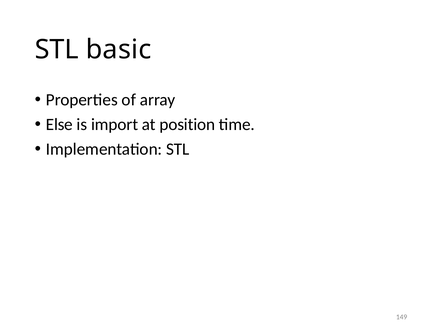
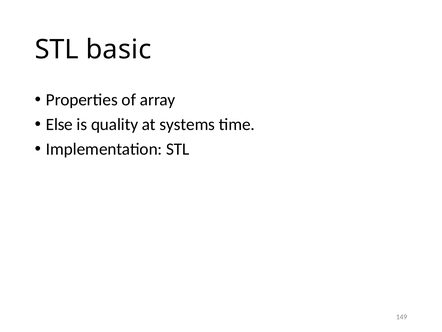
import: import -> quality (115, 124)
position: position -> systems (187, 124)
